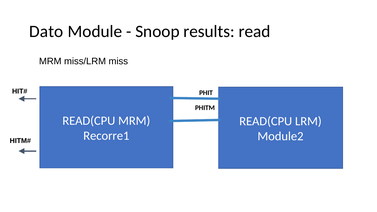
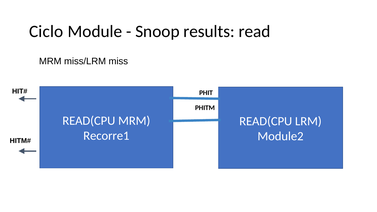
Dato: Dato -> Ciclo (46, 31)
